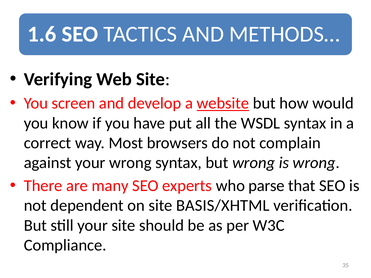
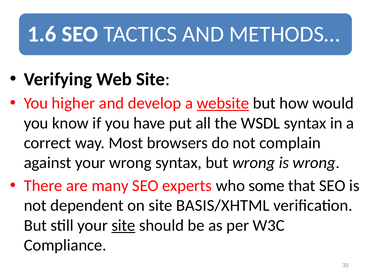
screen: screen -> higher (73, 103)
parse: parse -> some (267, 186)
site underline: none -> present (123, 226)
